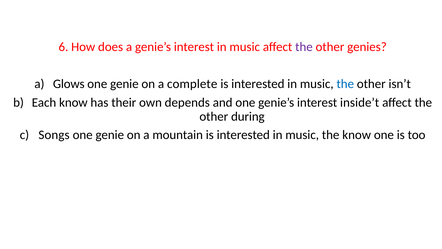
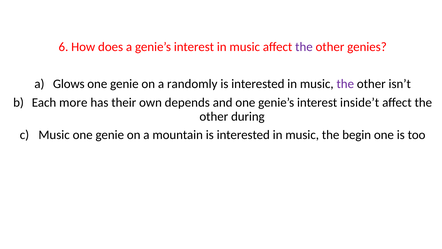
complete: complete -> randomly (192, 84)
the colour: blue -> purple (345, 84)
Each know: know -> more (73, 102)
Songs: Songs -> Music (54, 135)
the know: know -> begin (357, 135)
